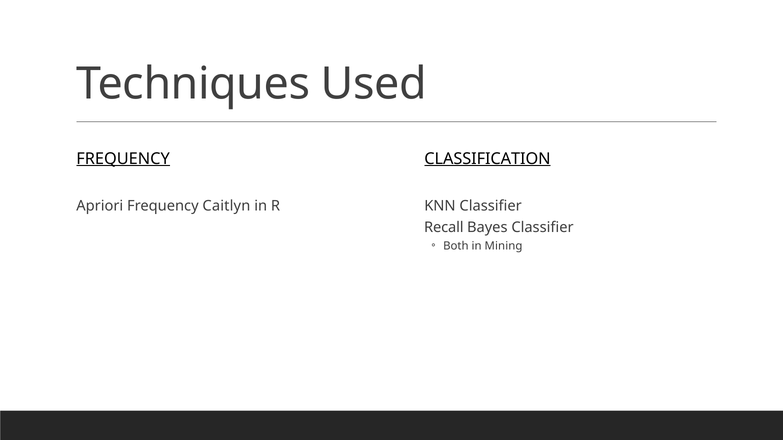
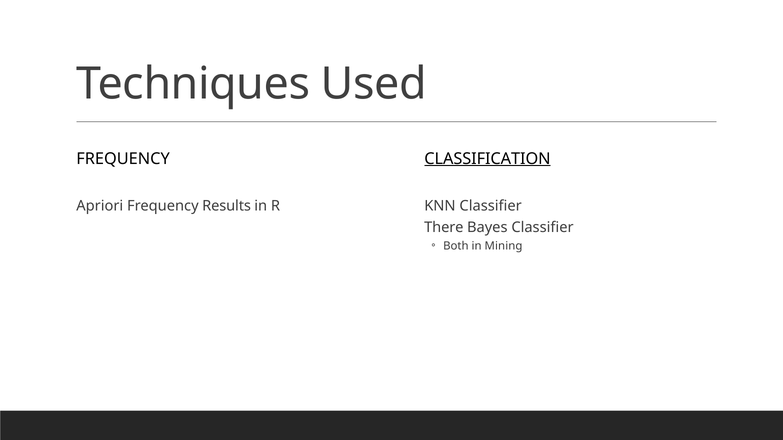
FREQUENCY underline: present -> none (123, 159)
Caitlyn: Caitlyn -> Results (227, 206)
Recall: Recall -> There (444, 227)
